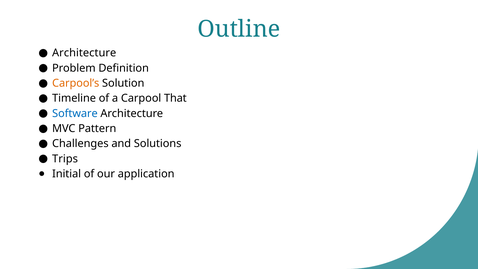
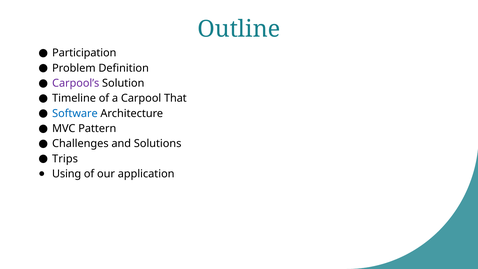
Architecture: Architecture -> Participation (84, 53)
Carpool’s colour: orange -> purple (76, 83)
Initial: Initial -> Using (67, 174)
